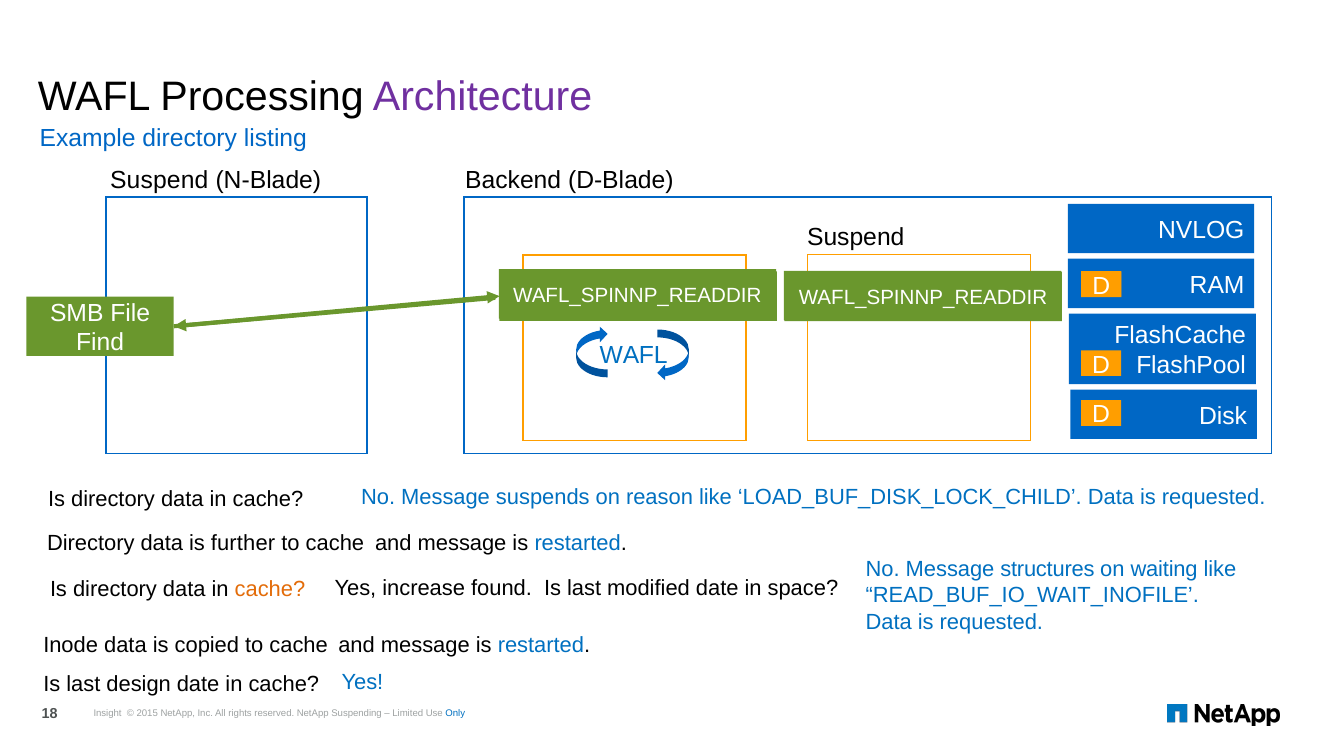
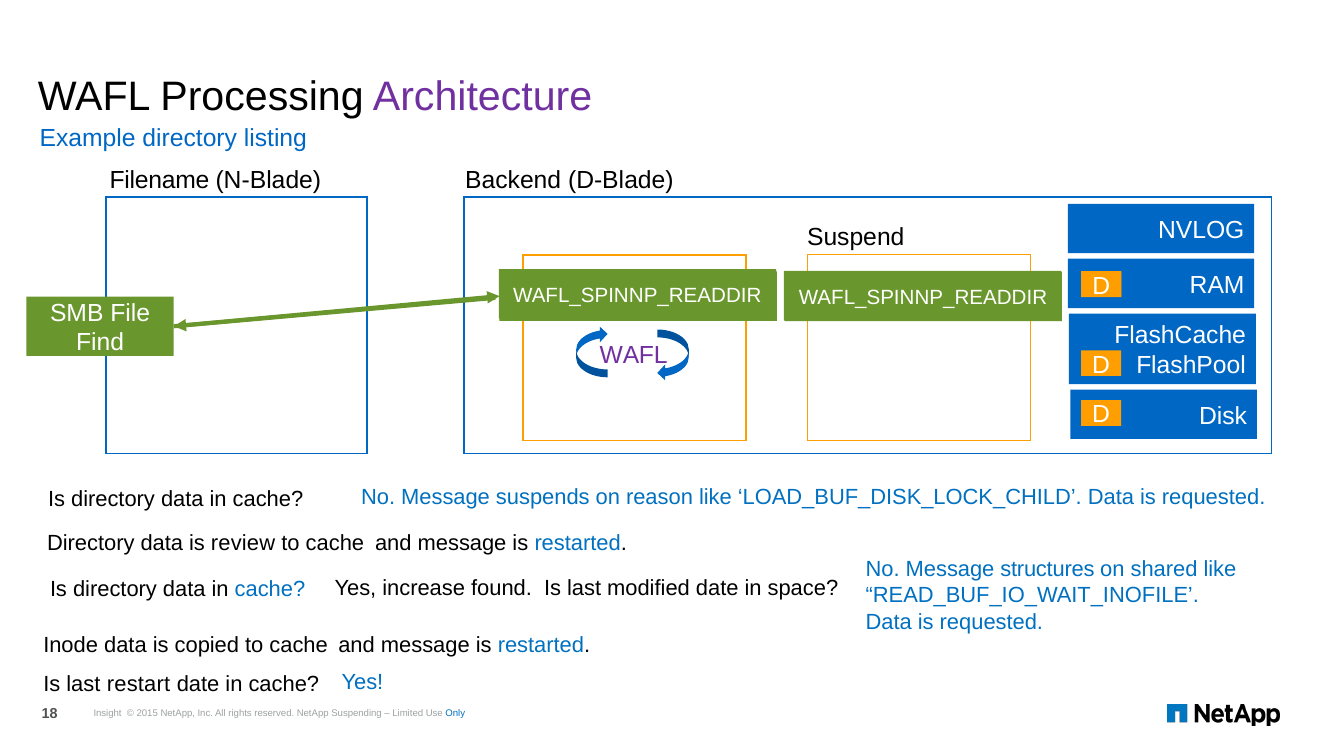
Suspend: Suspend -> Filename (159, 181)
WAFL colour: blue -> purple (634, 355)
further: further -> review (243, 543)
waiting: waiting -> shared (1164, 569)
cache colour: orange -> blue (270, 589)
design: design -> restart (139, 684)
